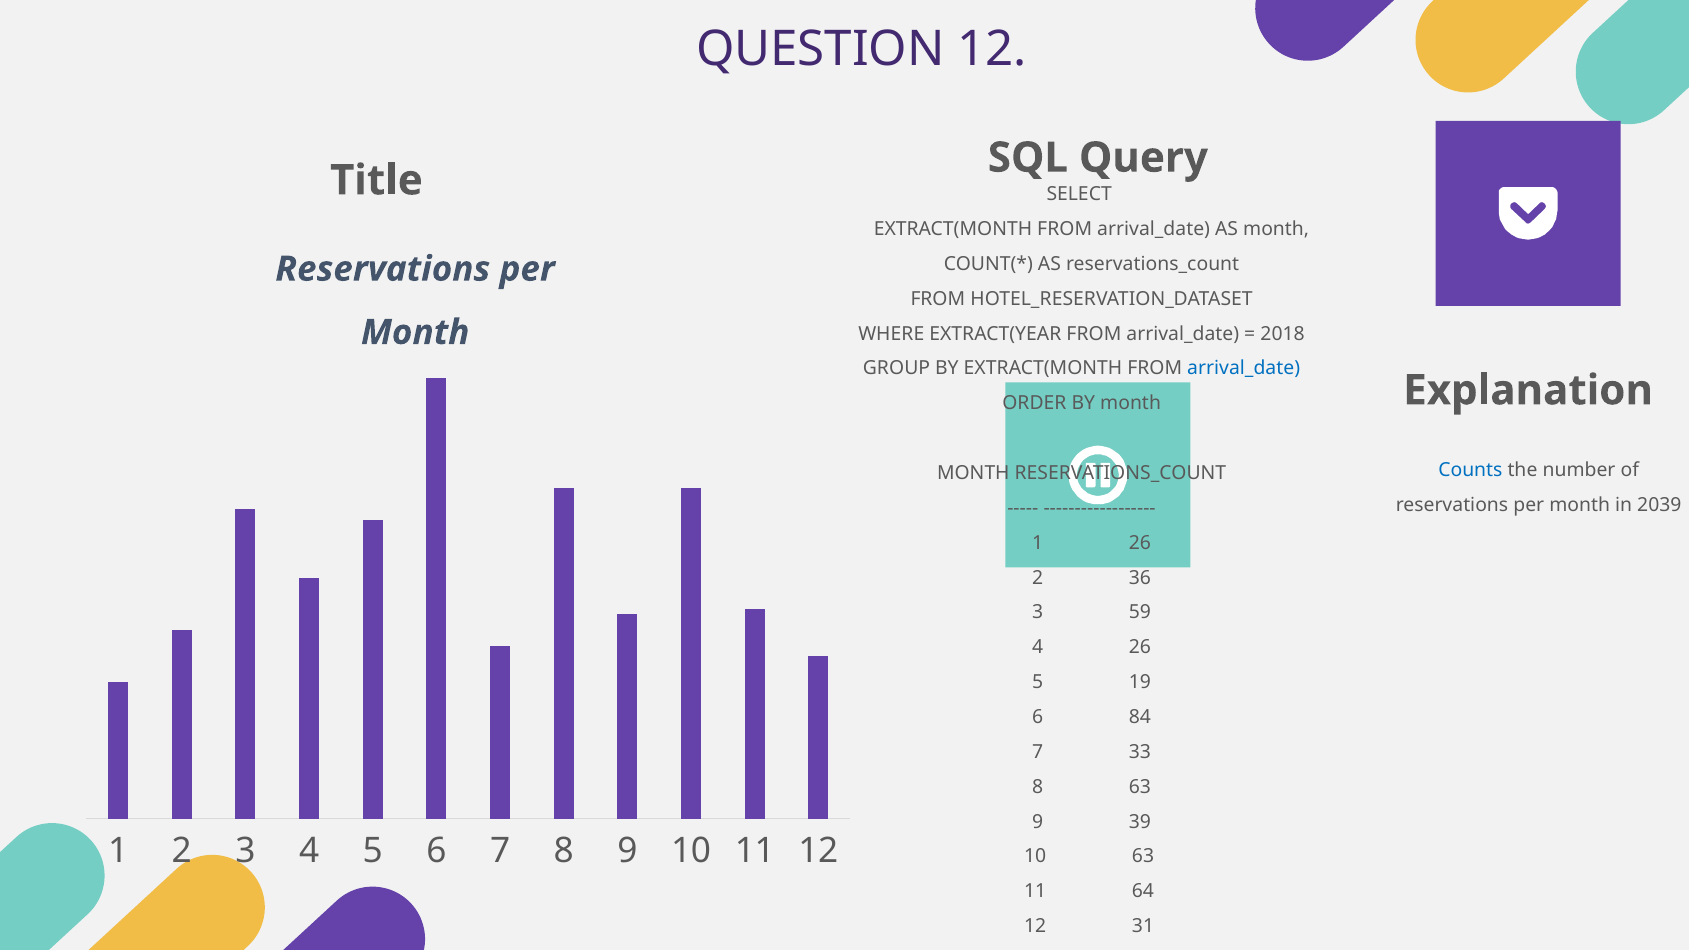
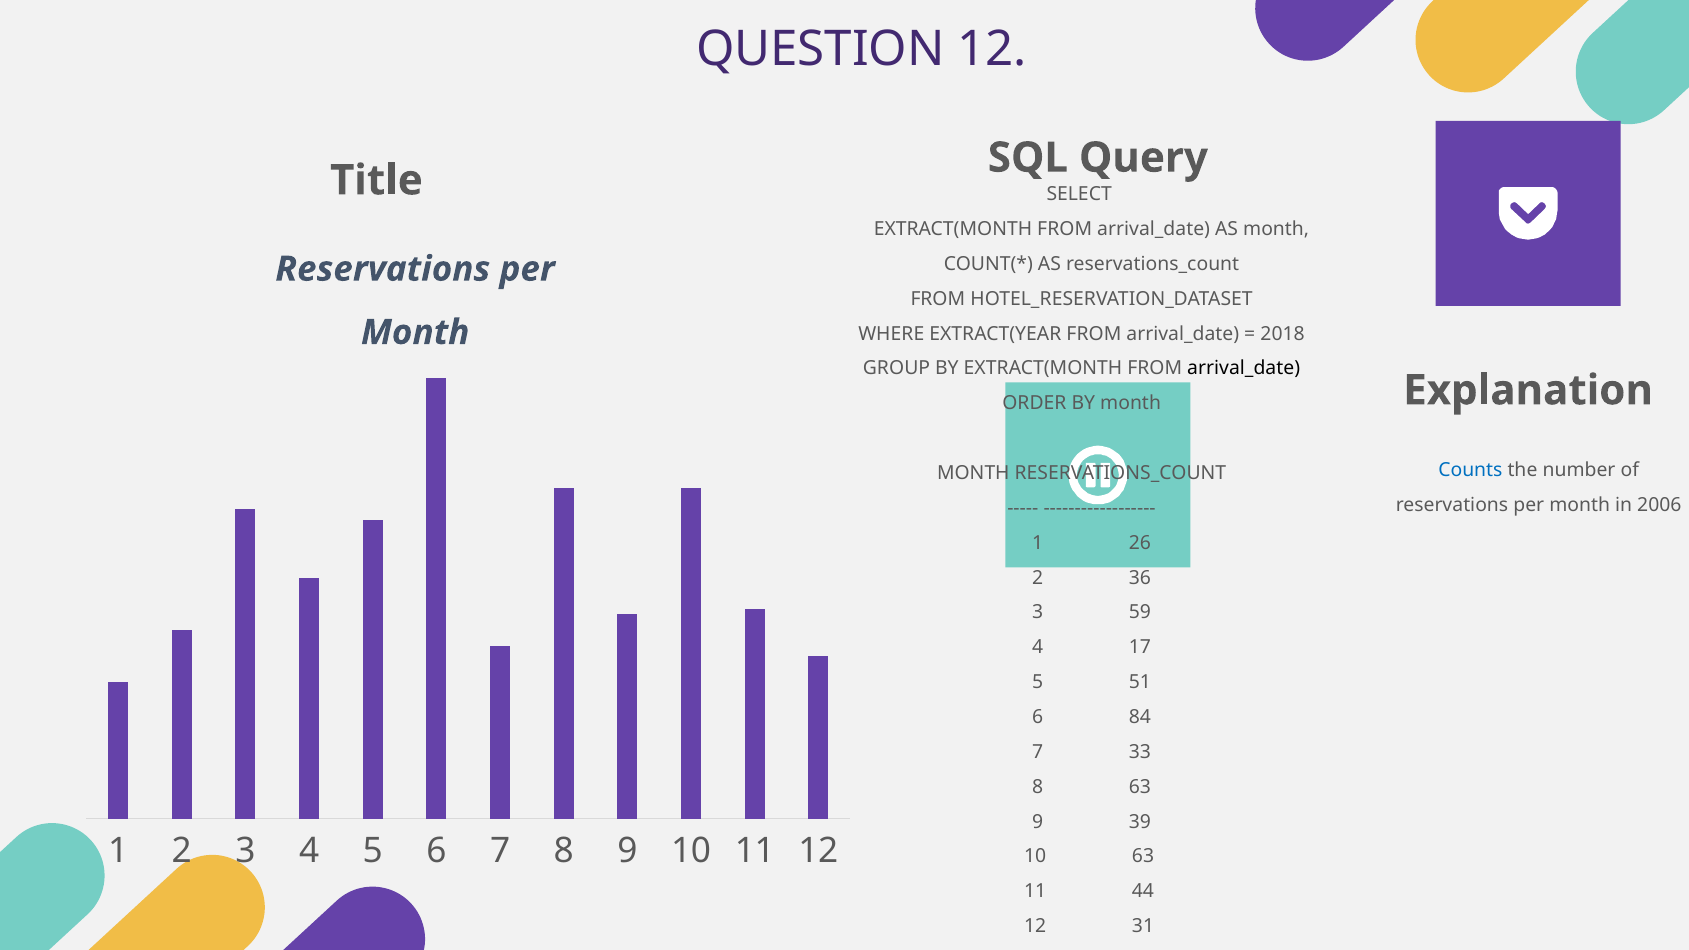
arrival_date colour: blue -> black (1244, 369)
2039: 2039 -> 2006 (1659, 505)
4 26: 26 -> 17 (1140, 647)
19: 19 -> 51 (1140, 682)
64: 64 -> 44 (1143, 892)
